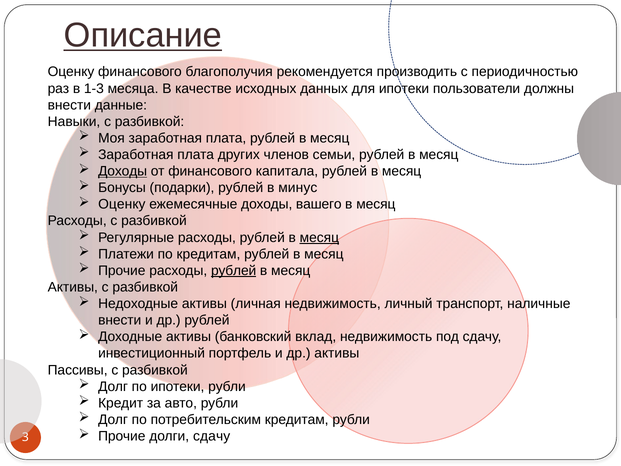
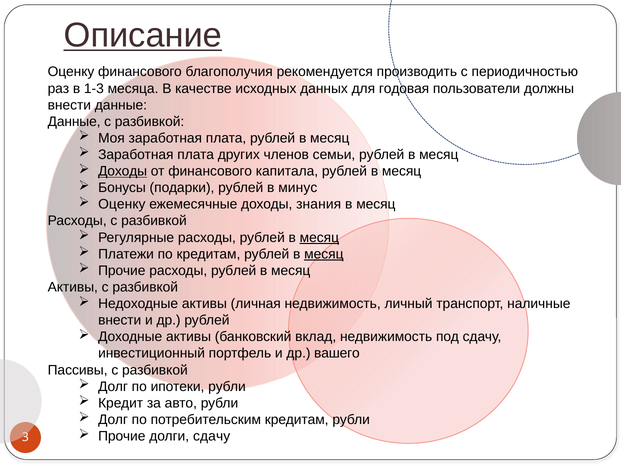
для ипотеки: ипотеки -> годовая (404, 88)
Навыки: Навыки -> Данные (74, 122)
вашего: вашего -> знания (319, 204)
месяц underline: none -> present (324, 254)
рублей underline: present -> none (234, 270)
др активы: активы -> вашего (337, 353)
